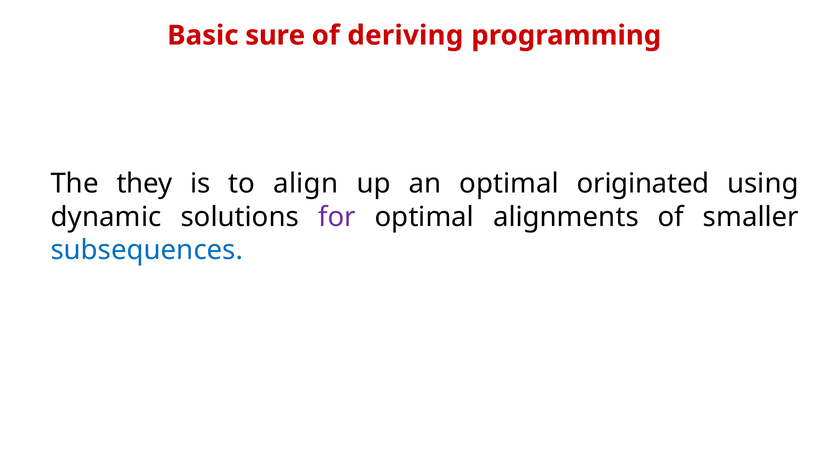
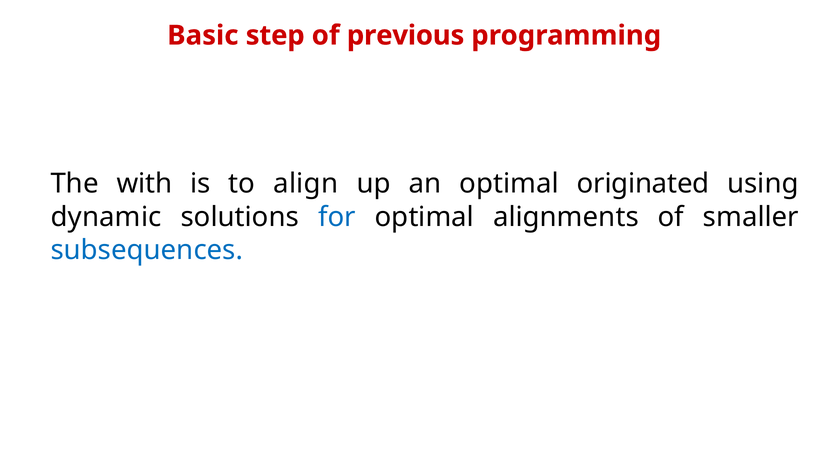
sure: sure -> step (275, 35)
deriving: deriving -> previous (406, 35)
they: they -> with (144, 184)
for colour: purple -> blue (337, 217)
